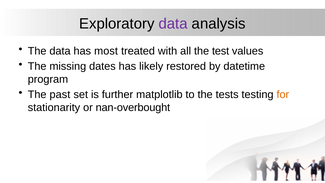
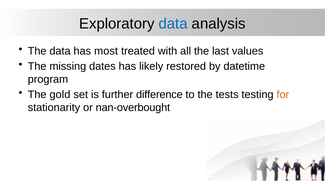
data colour: purple -> blue (173, 24)
test: test -> last (221, 51)
past: past -> gold (60, 94)
matplotlib: matplotlib -> difference (159, 94)
